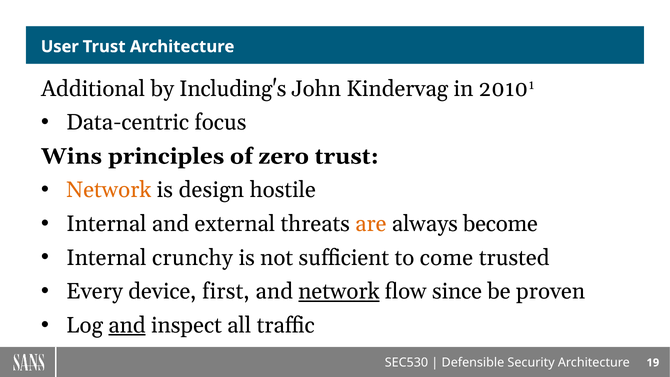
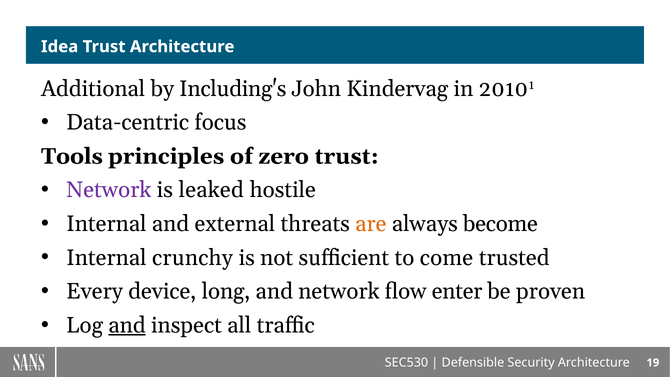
User: User -> Idea (60, 47)
Wins: Wins -> Tools (72, 156)
Network colour: orange -> purple (109, 190)
design: design -> leaked (211, 190)
first: first -> long (226, 291)
network underline: present -> none (339, 291)
since: since -> enter (457, 291)
